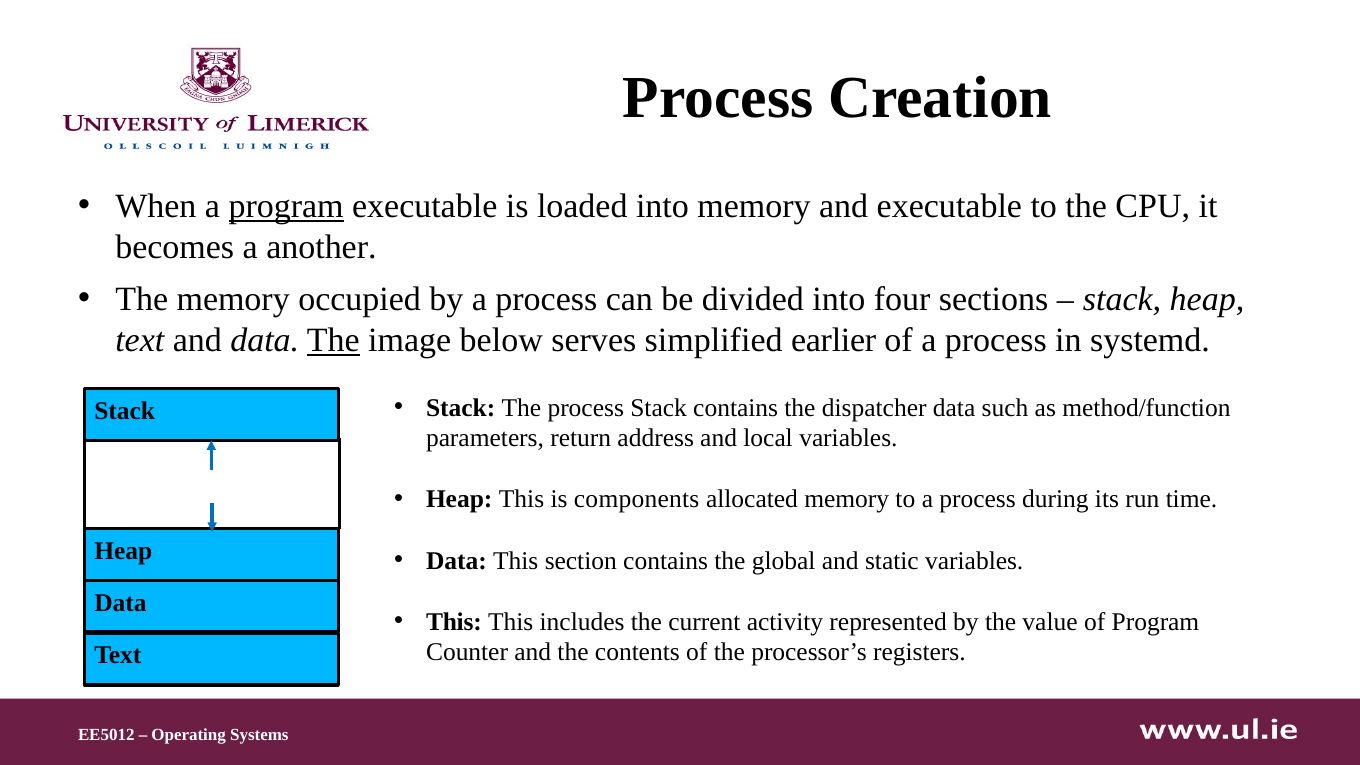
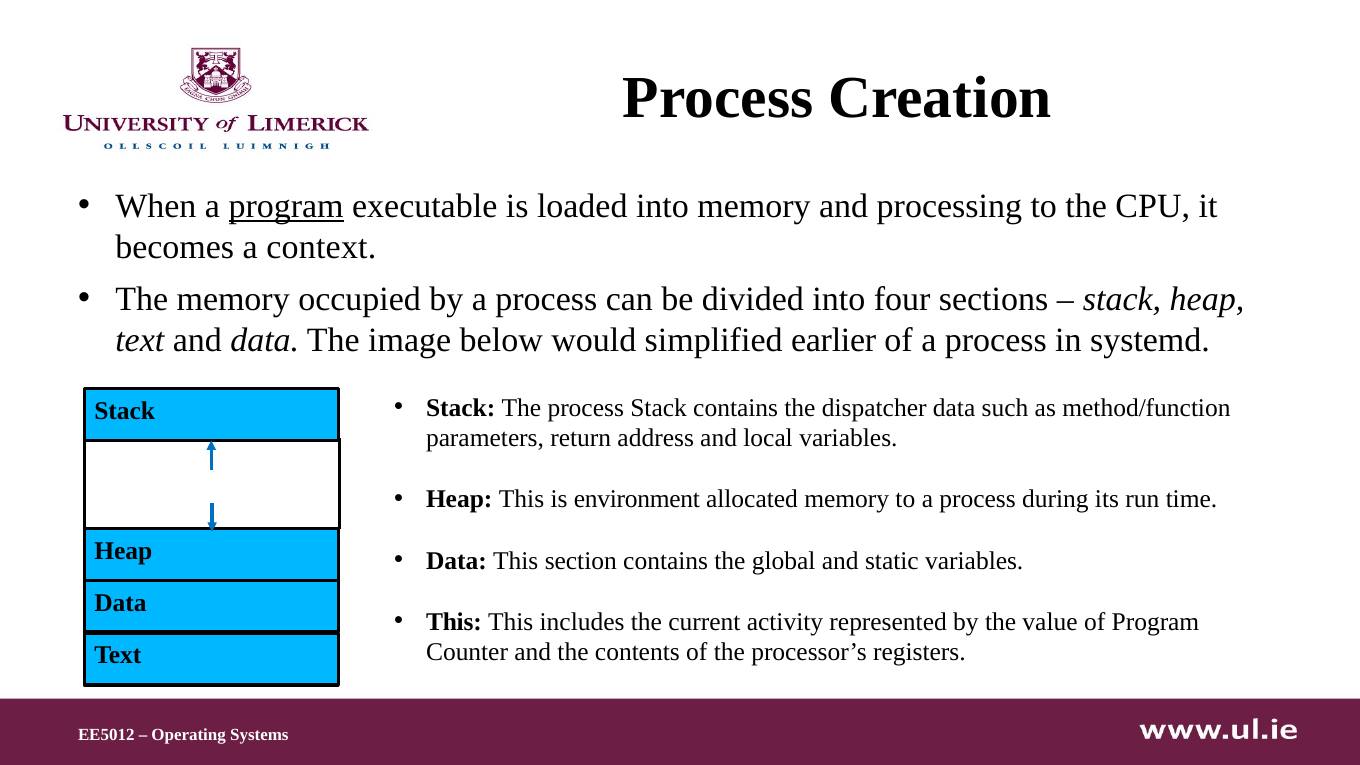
and executable: executable -> processing (949, 207)
another: another -> context (321, 247)
The underline: present -> none (333, 340)
serves: serves -> would (594, 340)
components: components -> environment (637, 499)
